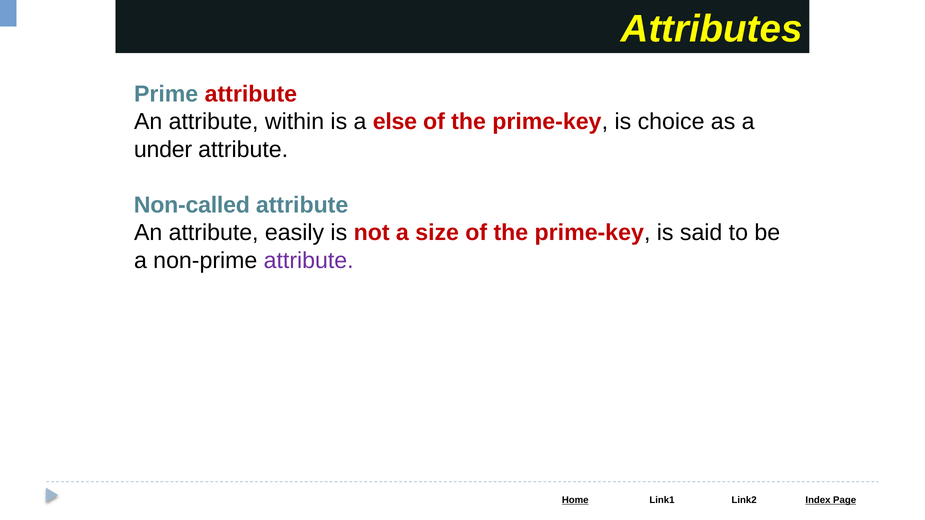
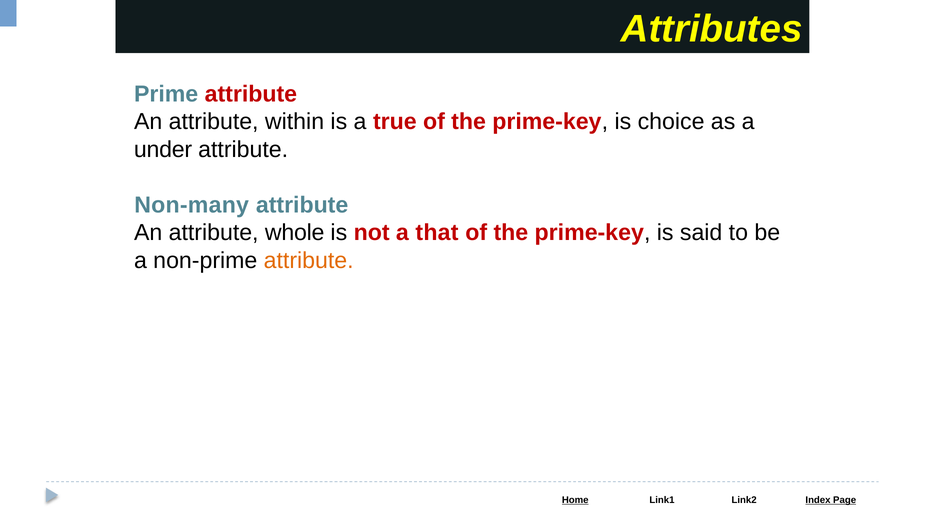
else: else -> true (395, 122)
Non-called: Non-called -> Non-many (192, 205)
easily: easily -> whole (295, 233)
size: size -> that (437, 233)
attribute colour: purple -> orange (309, 261)
